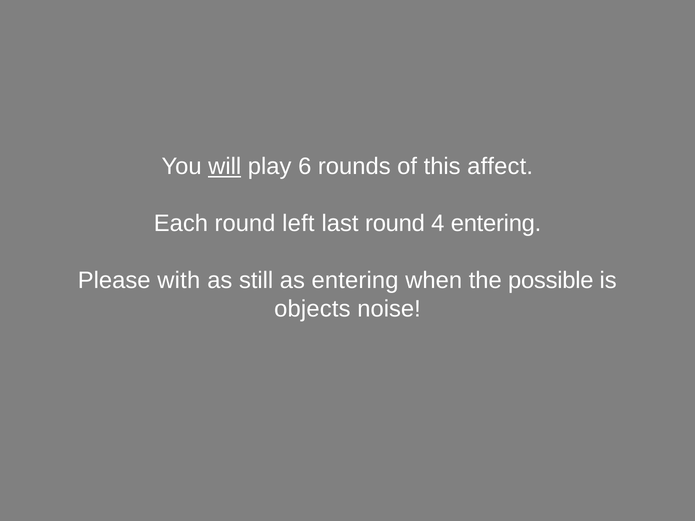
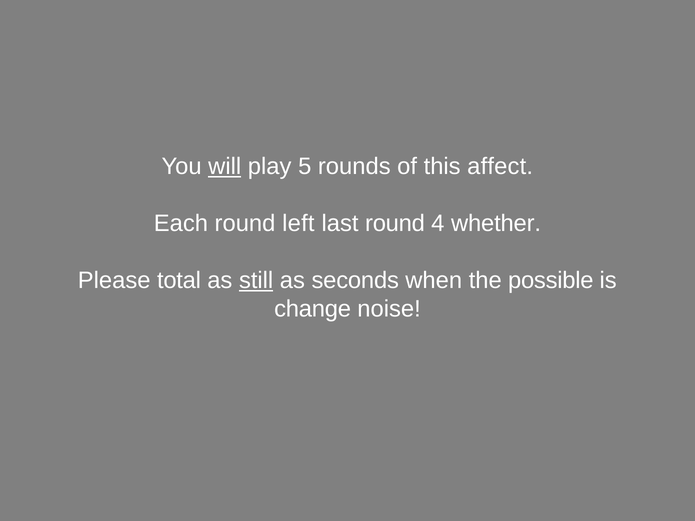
6: 6 -> 5 (305, 167)
4 entering: entering -> whether (496, 224)
with: with -> total (179, 281)
still underline: none -> present (256, 281)
as entering: entering -> seconds (355, 281)
objects: objects -> change (313, 309)
